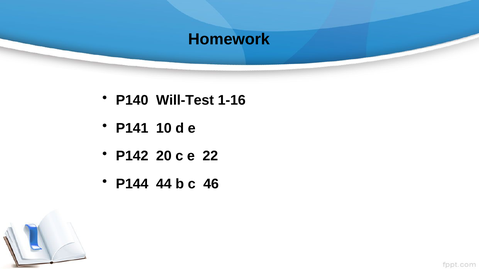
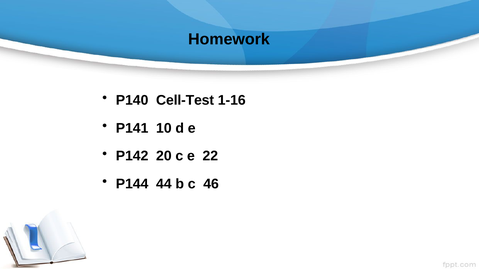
Will-Test: Will-Test -> Cell-Test (185, 100)
